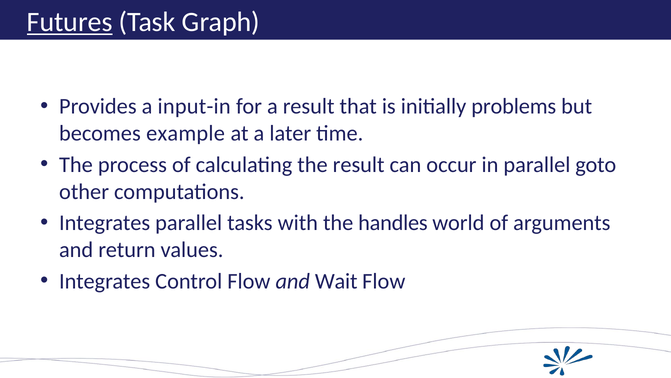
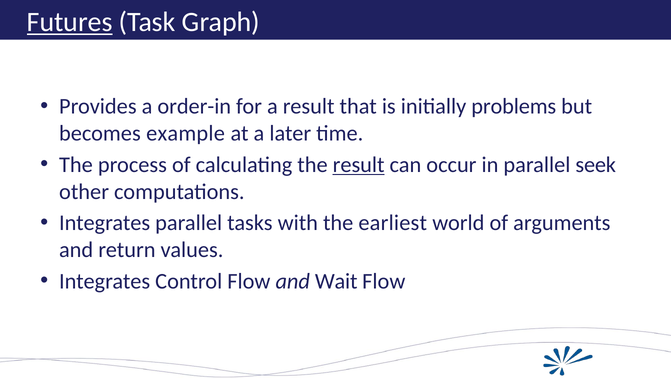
input-in: input-in -> order-in (194, 106)
result underline: none -> present (359, 165)
goto: goto -> seek (596, 165)
handles: handles -> earliest (393, 223)
